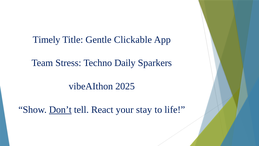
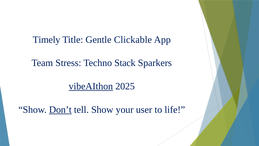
Daily: Daily -> Stack (125, 63)
vibeAIthon underline: none -> present (91, 86)
tell React: React -> Show (102, 109)
stay: stay -> user (144, 109)
